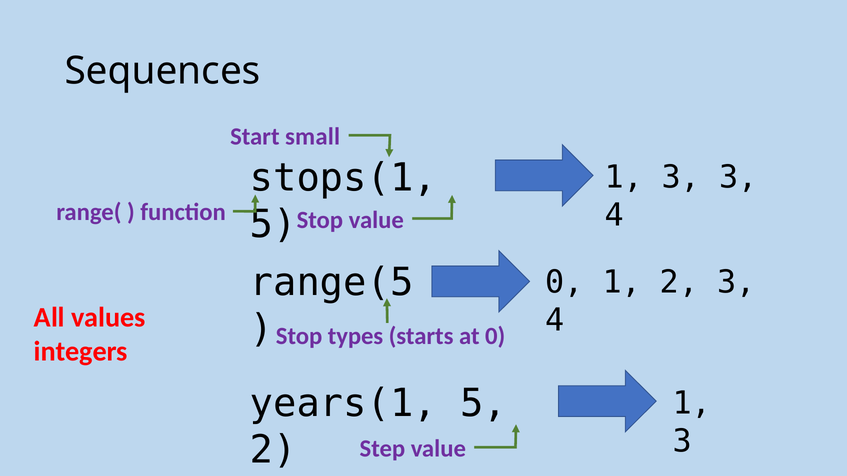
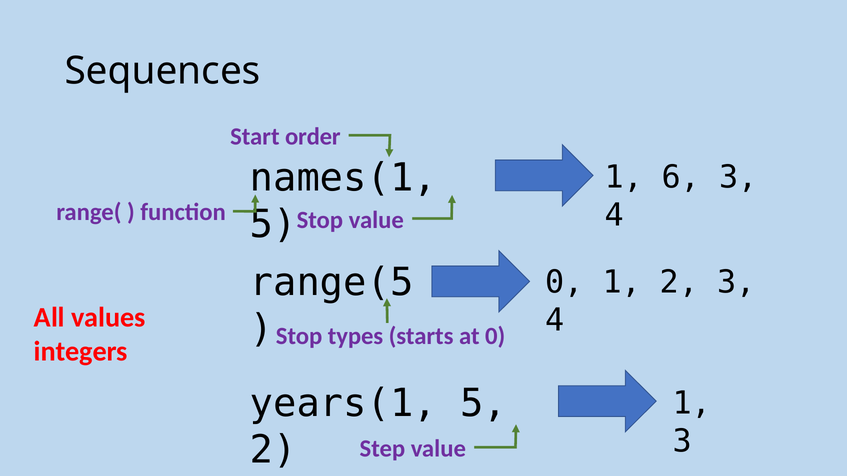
small: small -> order (313, 137)
stops(1: stops(1 -> names(1 (343, 178)
3: 3 -> 6 (681, 177)
